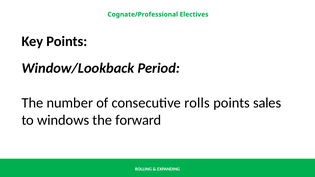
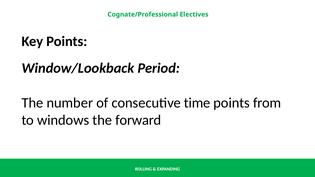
rolls: rolls -> time (197, 103)
sales: sales -> from (267, 103)
